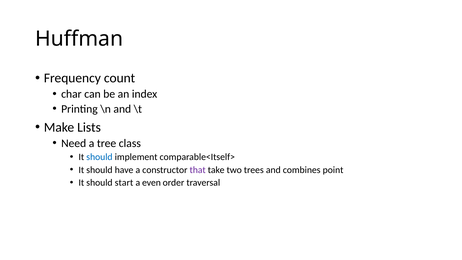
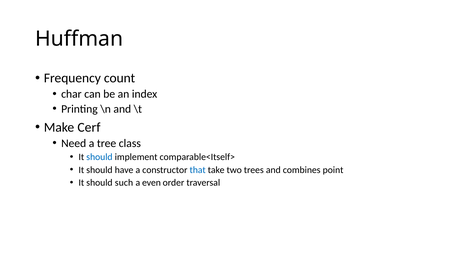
Lists: Lists -> Cerf (89, 127)
that colour: purple -> blue (198, 170)
start: start -> such (124, 183)
